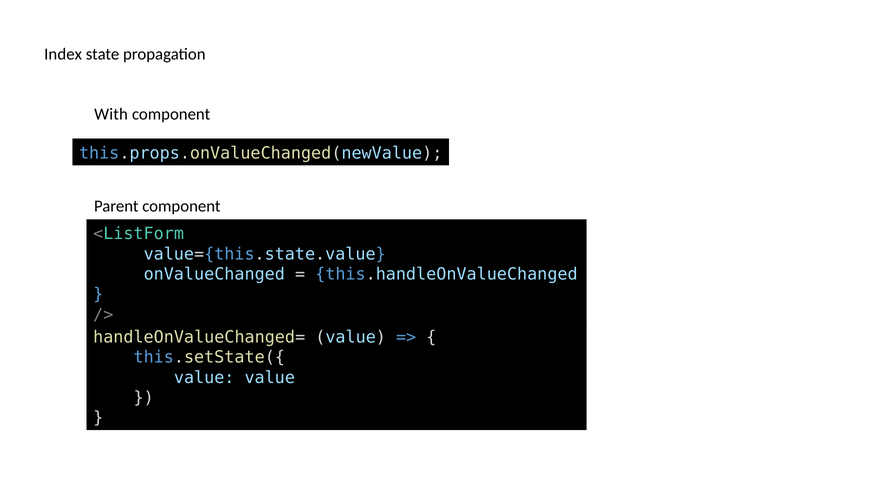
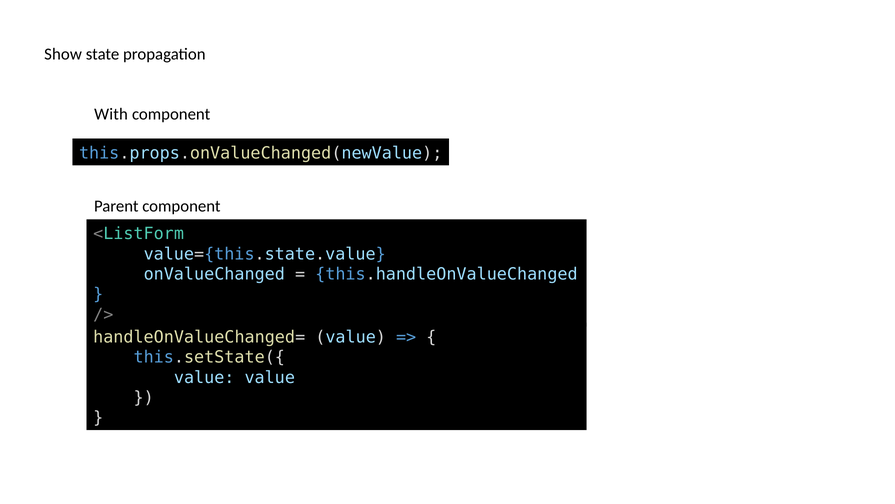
Index: Index -> Show (63, 54)
